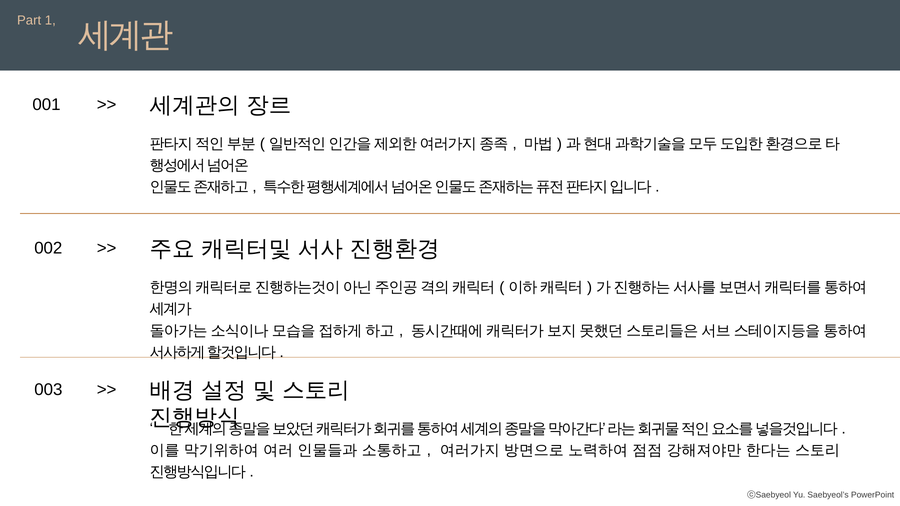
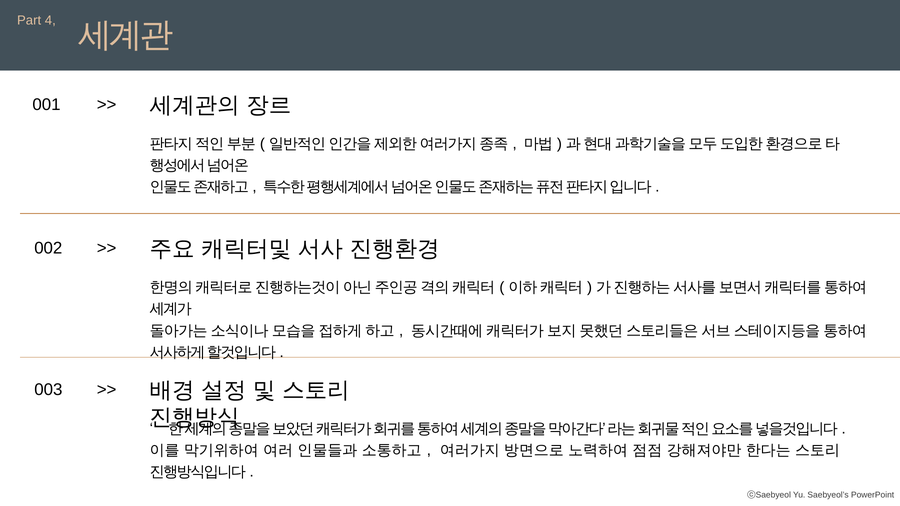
1: 1 -> 4 (50, 20)
